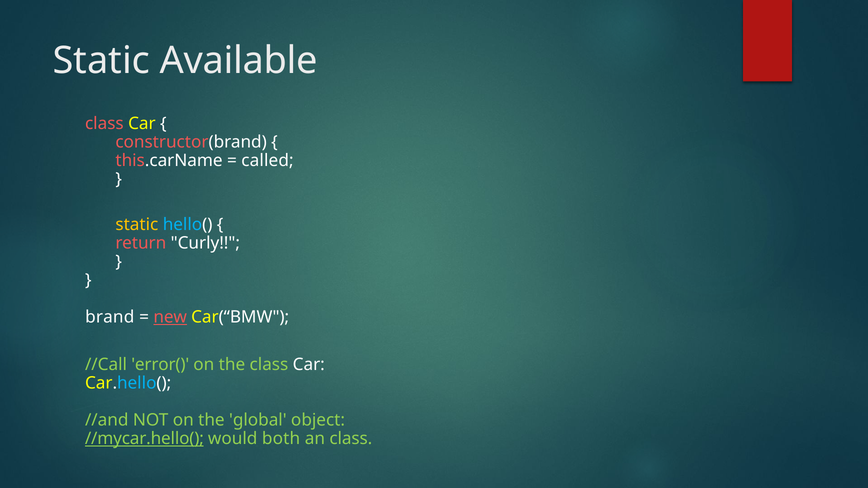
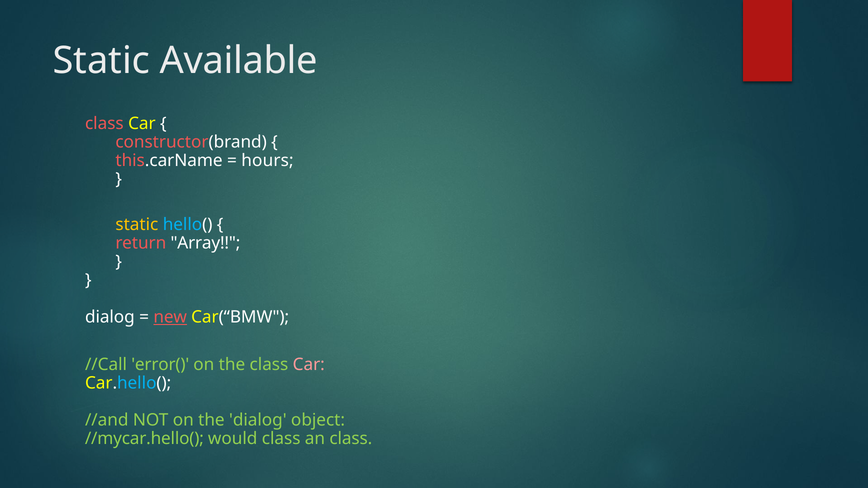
called: called -> hours (268, 161)
Curly: Curly -> Array (205, 243)
brand: brand -> dialog (110, 317)
Car colour: white -> pink (309, 365)
the global: global -> dialog (258, 420)
//mycar.hello( underline: present -> none (144, 439)
would both: both -> class (281, 439)
